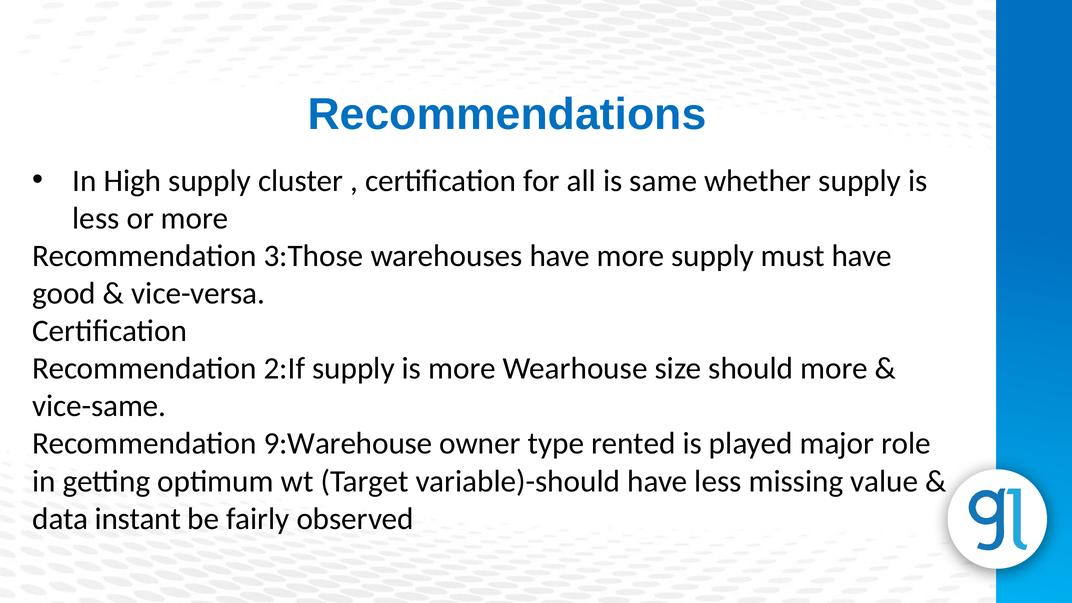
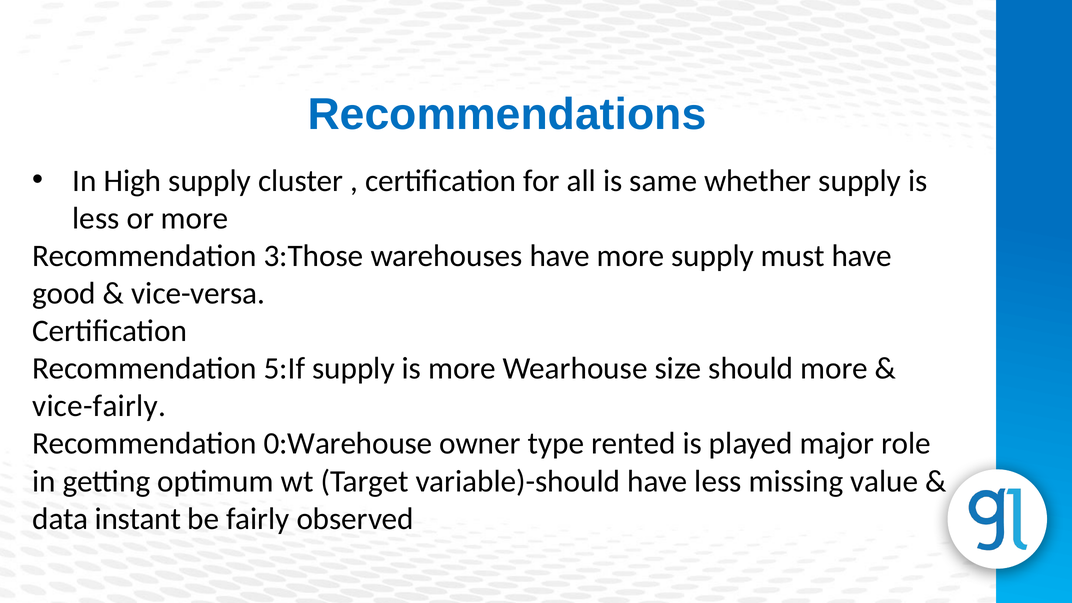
2:If: 2:If -> 5:If (284, 369)
vice-same: vice-same -> vice-fairly (99, 406)
9:Warehouse: 9:Warehouse -> 0:Warehouse (348, 444)
